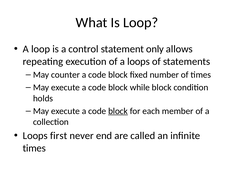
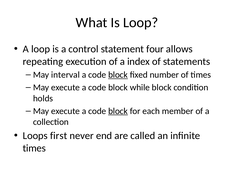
only: only -> four (155, 49)
a loops: loops -> index (138, 62)
counter: counter -> interval (65, 75)
block underline: none -> present (118, 75)
